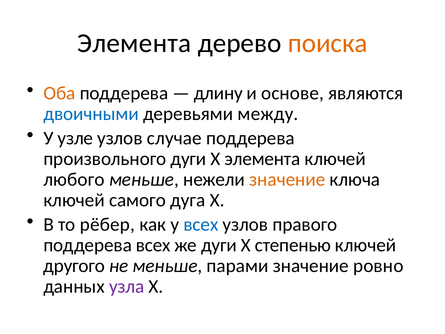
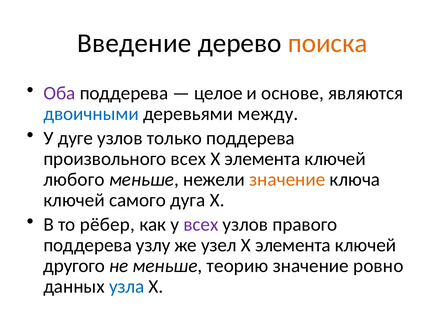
Элемента: Элемента -> Введение (134, 43)
Оба colour: orange -> purple (59, 93)
длину: длину -> целое (218, 93)
узле: узле -> дуге (75, 138)
случае: случае -> только (174, 138)
произвольного дуги: дуги -> всех (188, 159)
всех colour: blue -> purple (201, 224)
поддерева всех: всех -> узлу (153, 245)
же дуги: дуги -> узел (219, 245)
степенью: степенью -> элемента (293, 245)
парами: парами -> теорию (237, 266)
узла colour: purple -> blue (127, 286)
